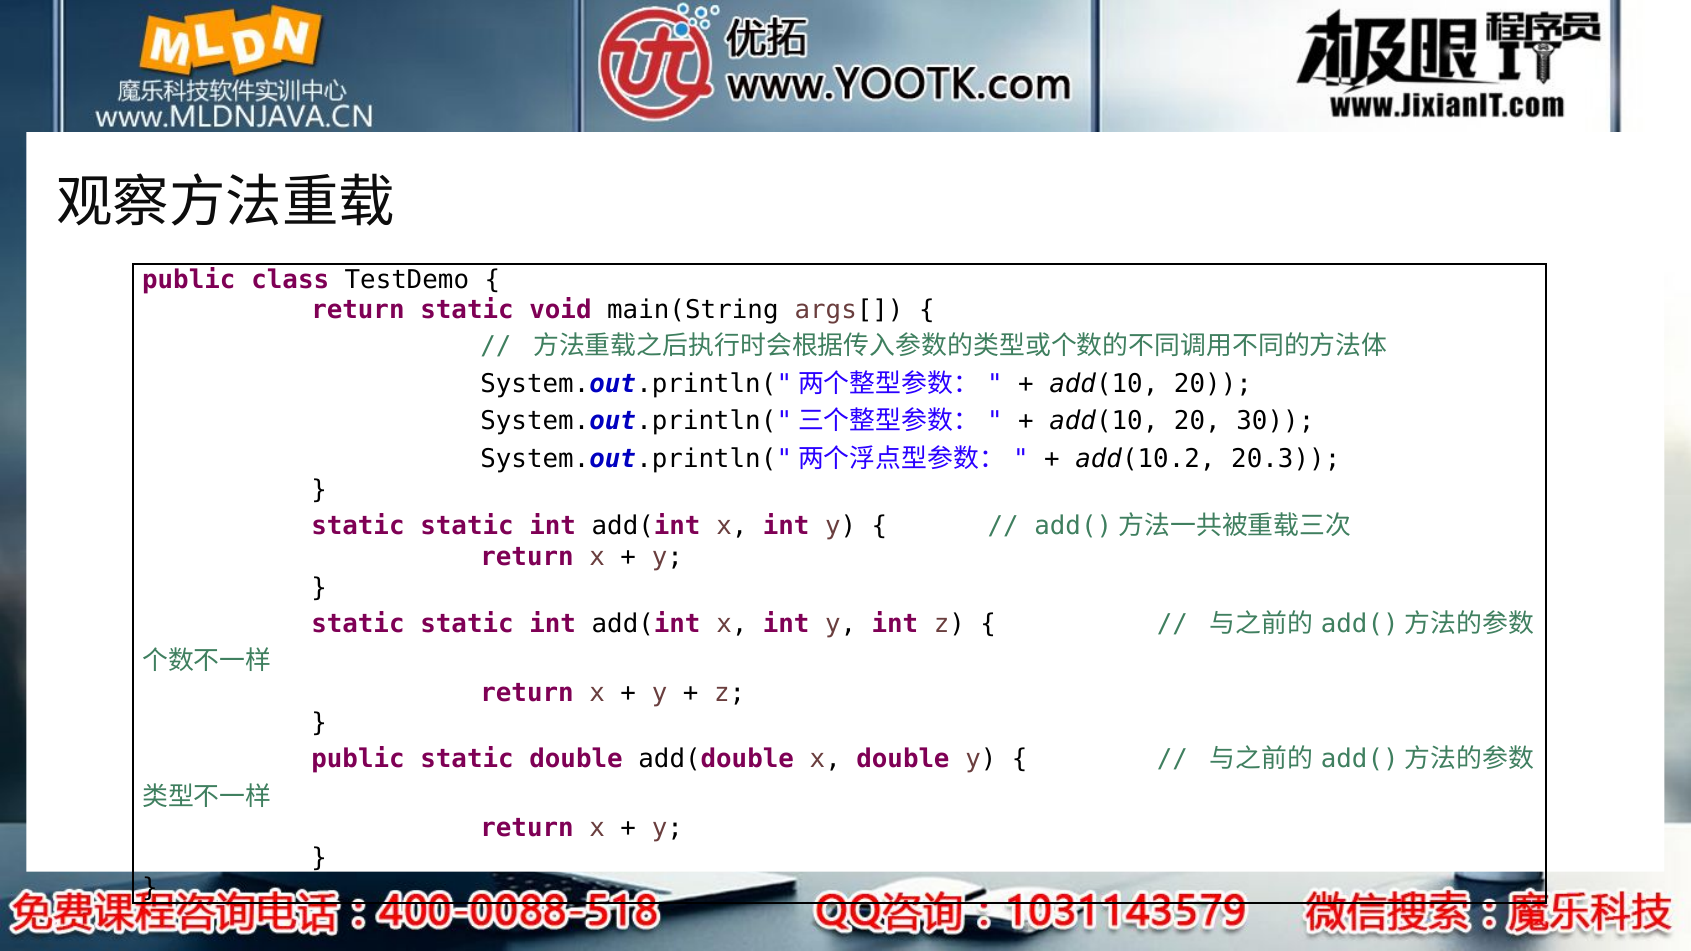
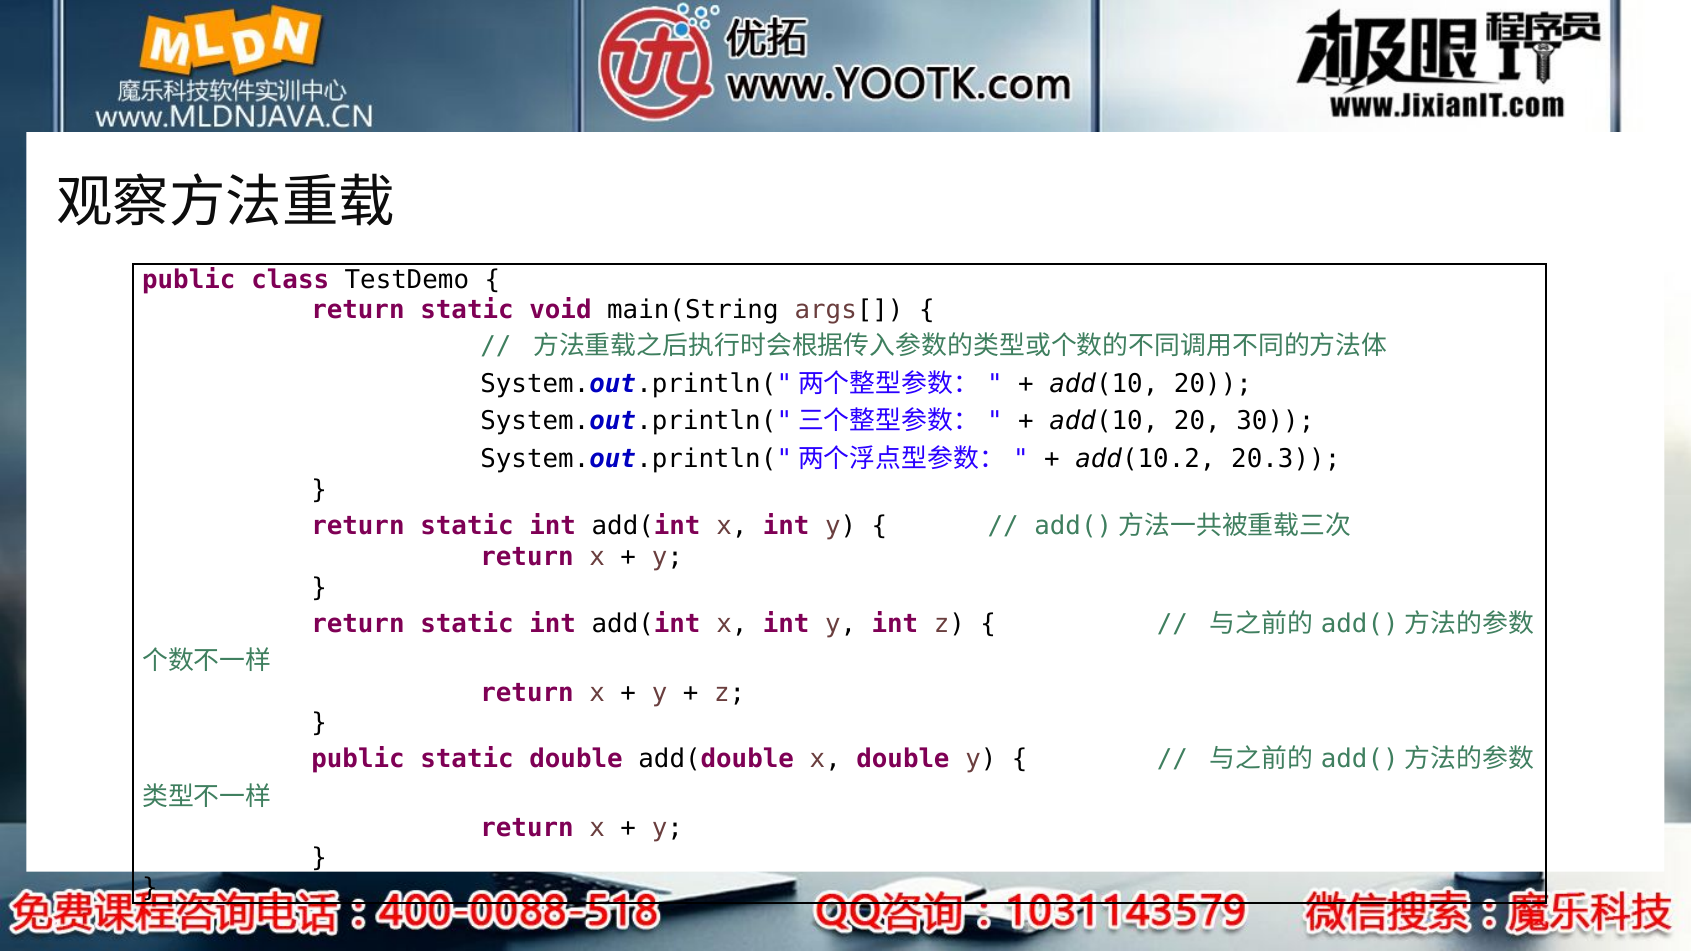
static: static -> return (358, 526)
static: static -> return (358, 624)
